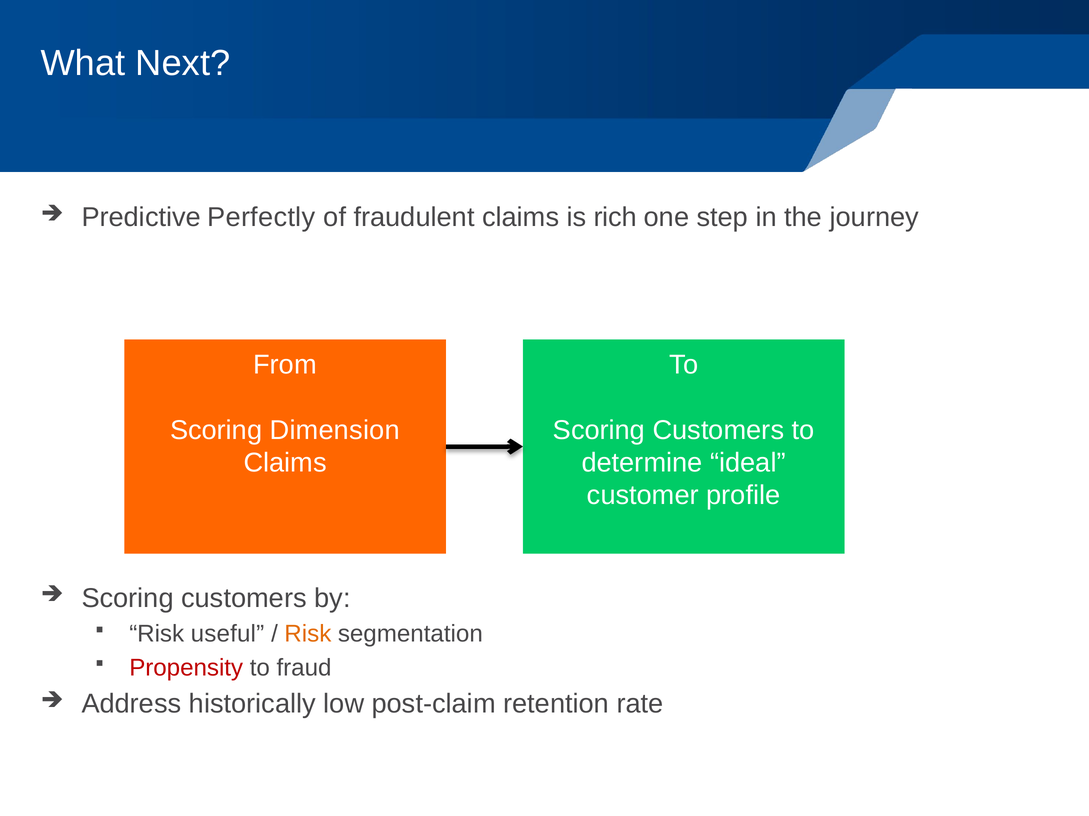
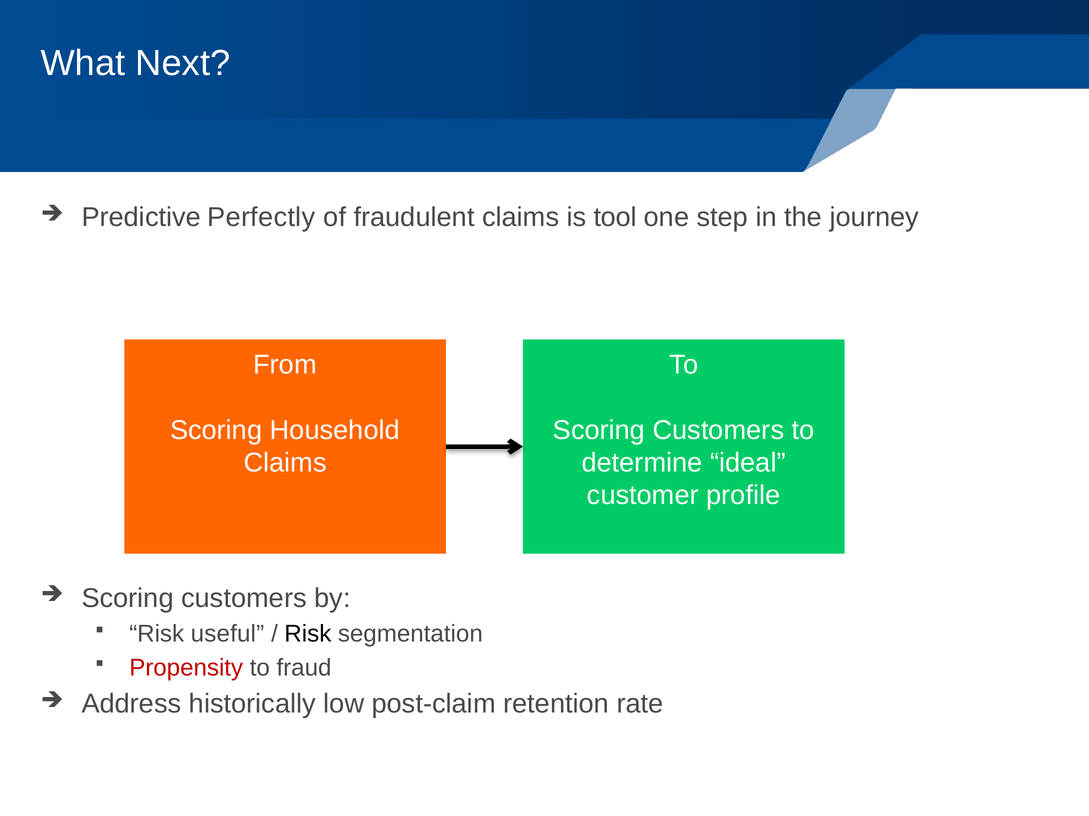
rich: rich -> tool (615, 218)
Dimension: Dimension -> Household (335, 431)
Risk colour: orange -> black (308, 634)
